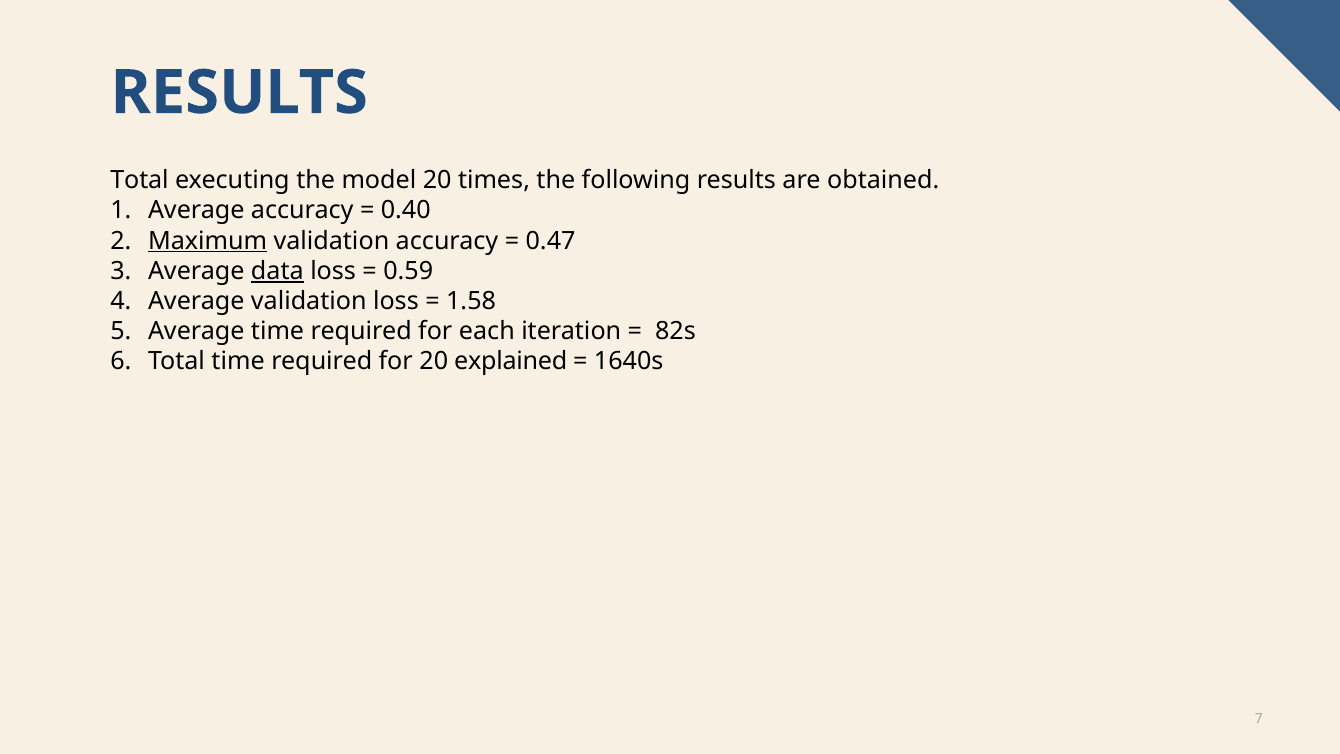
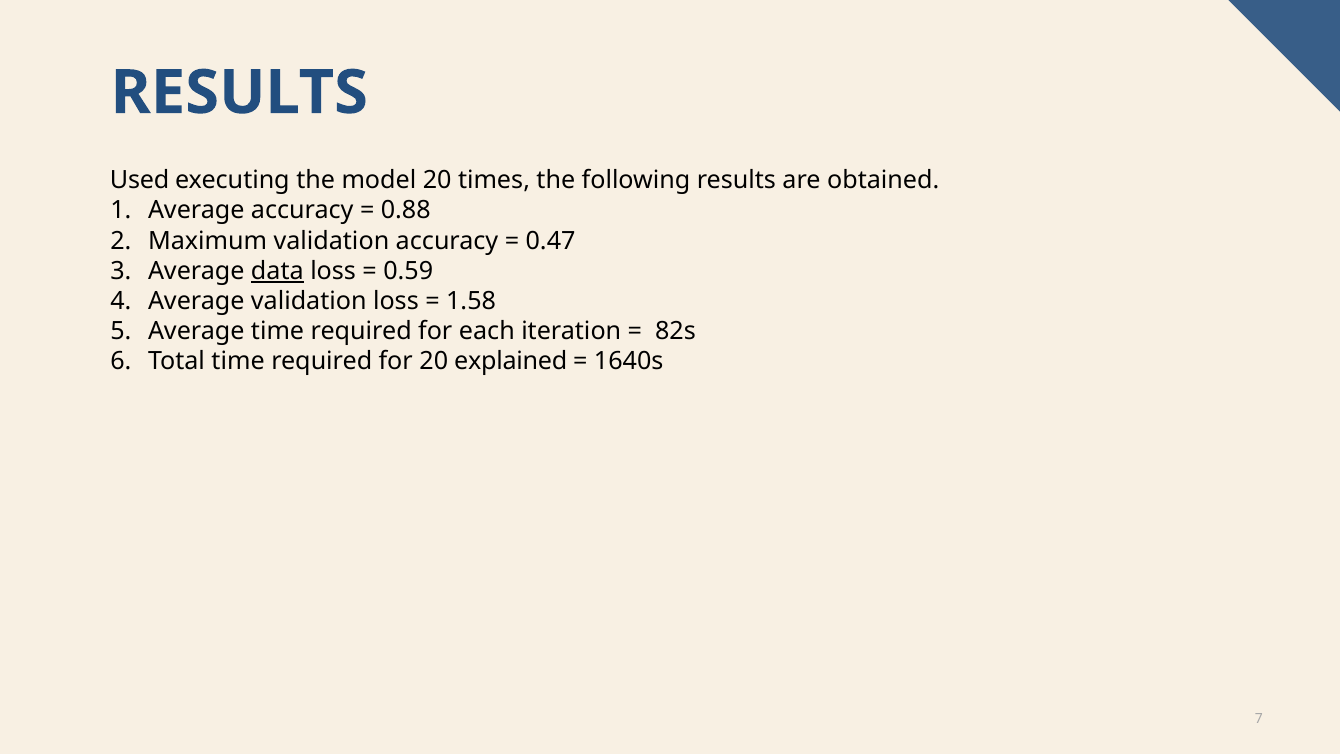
Total: Total -> Used (140, 180)
0.40: 0.40 -> 0.88 (406, 211)
Maximum underline: present -> none (208, 241)
